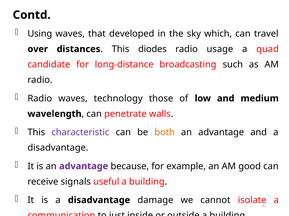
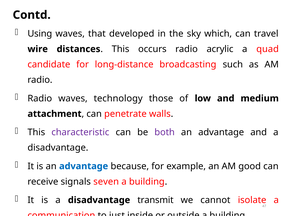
over: over -> wire (38, 49)
diodes: diodes -> occurs (152, 49)
usage: usage -> acrylic (220, 49)
wavelength: wavelength -> attachment (55, 114)
both colour: orange -> purple (165, 133)
advantage colour: purple -> blue (84, 167)
useful: useful -> seven (106, 182)
damage: damage -> transmit (155, 201)
